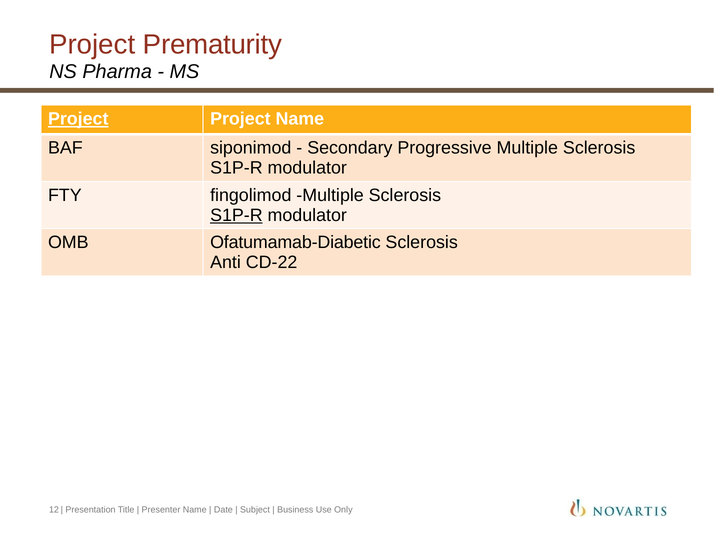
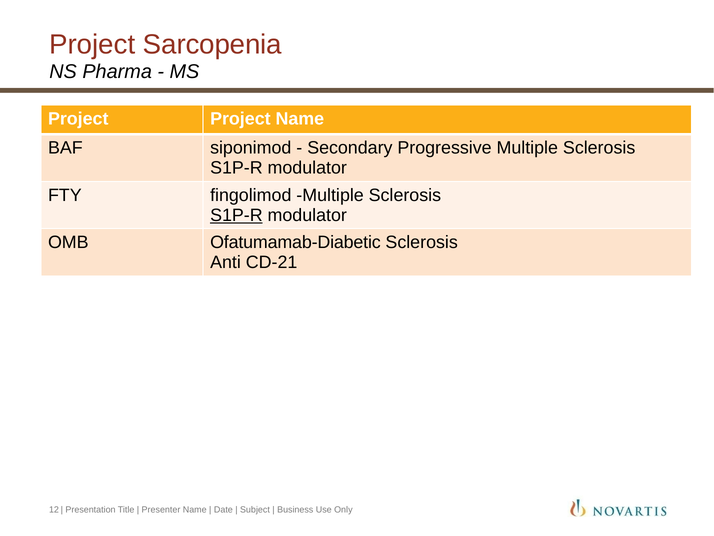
Prematurity: Prematurity -> Sarcopenia (212, 45)
Project underline: present -> none (78, 119)
CD-22: CD-22 -> CD-21 (272, 262)
